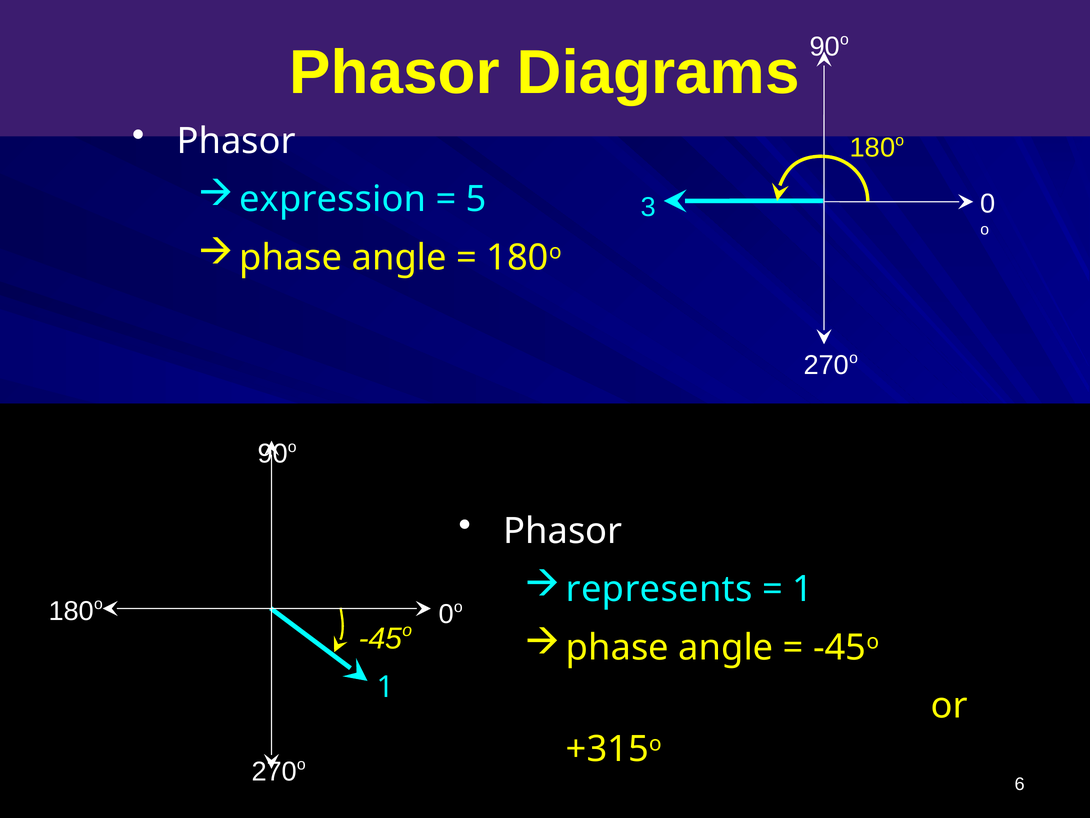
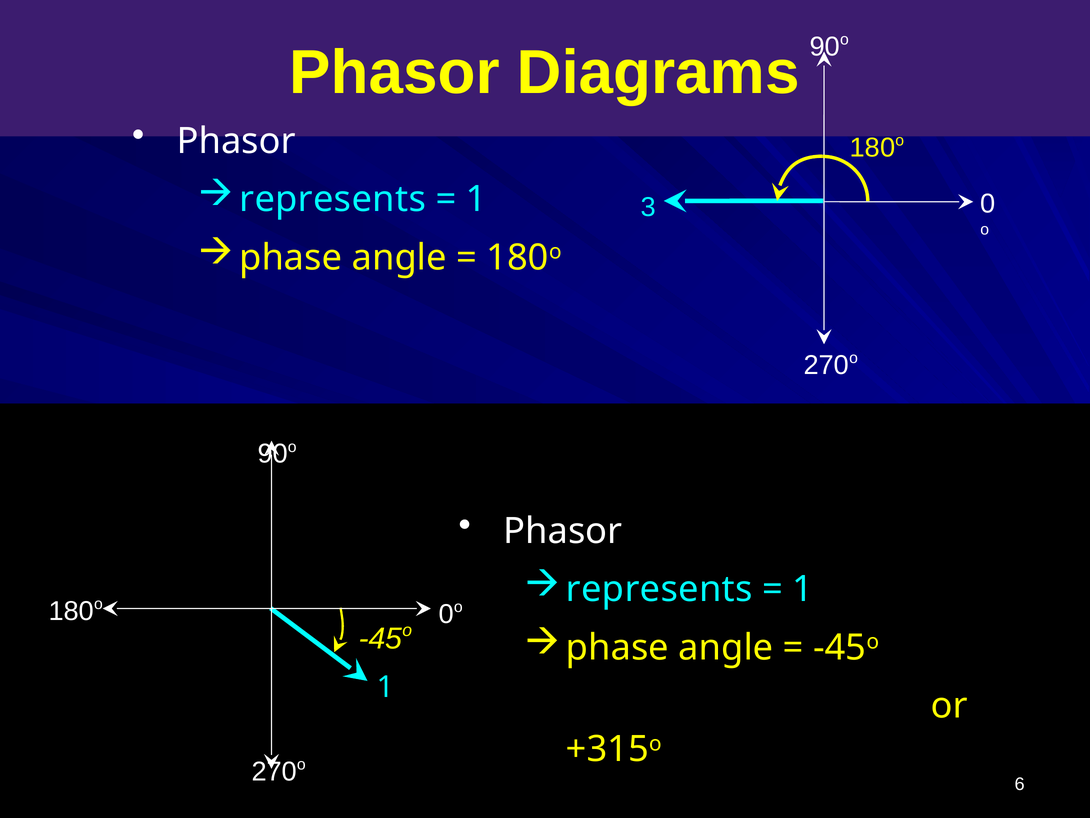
expression: expression -> represents (333, 199)
5: 5 -> 1 (476, 199)
